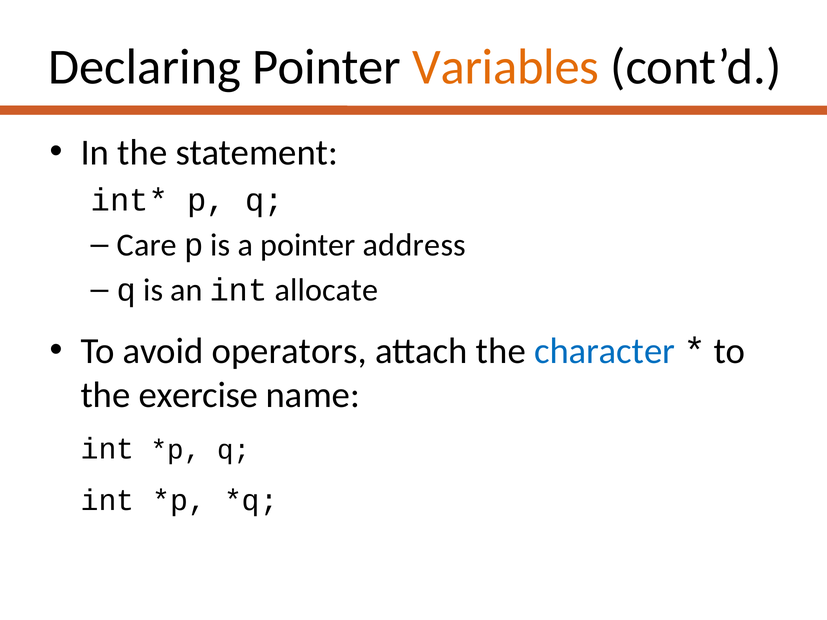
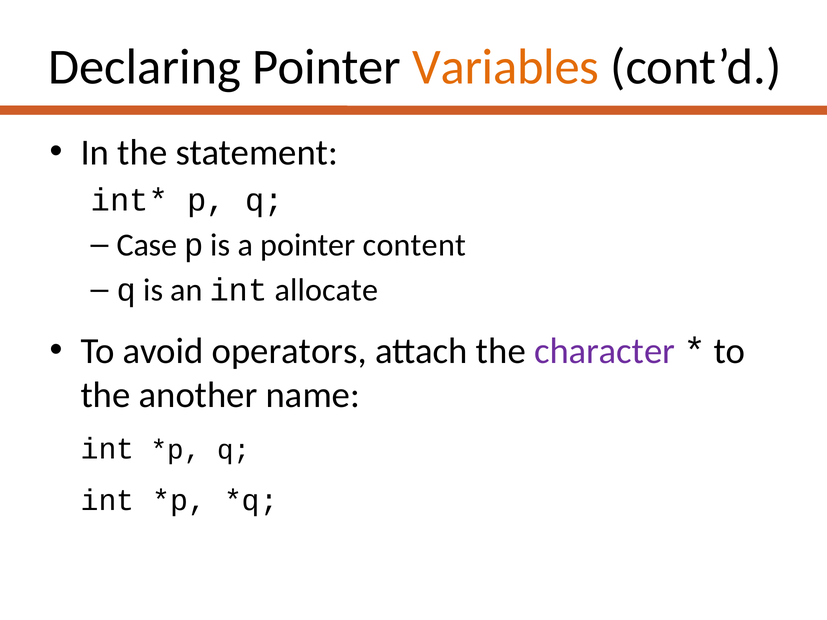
Care: Care -> Case (147, 245)
address: address -> content (414, 245)
character colour: blue -> purple (605, 351)
exercise: exercise -> another (198, 395)
